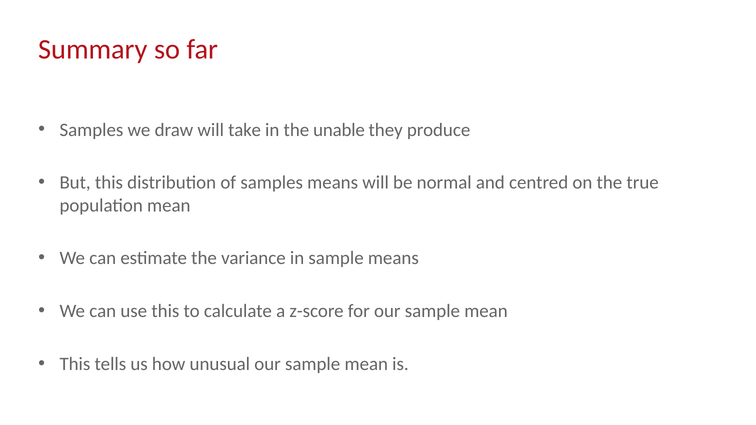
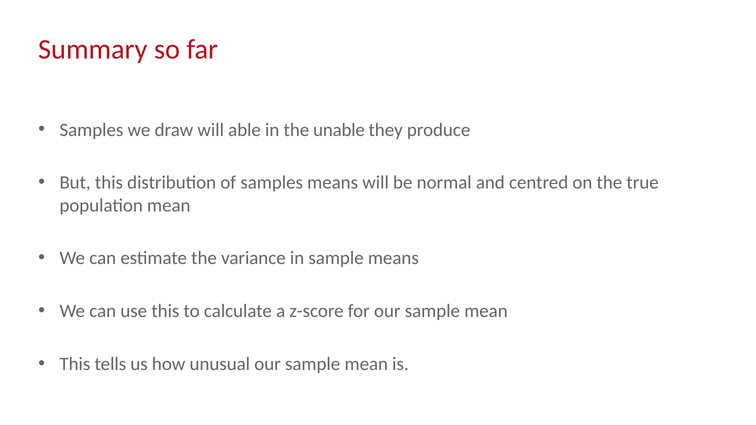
take: take -> able (245, 130)
